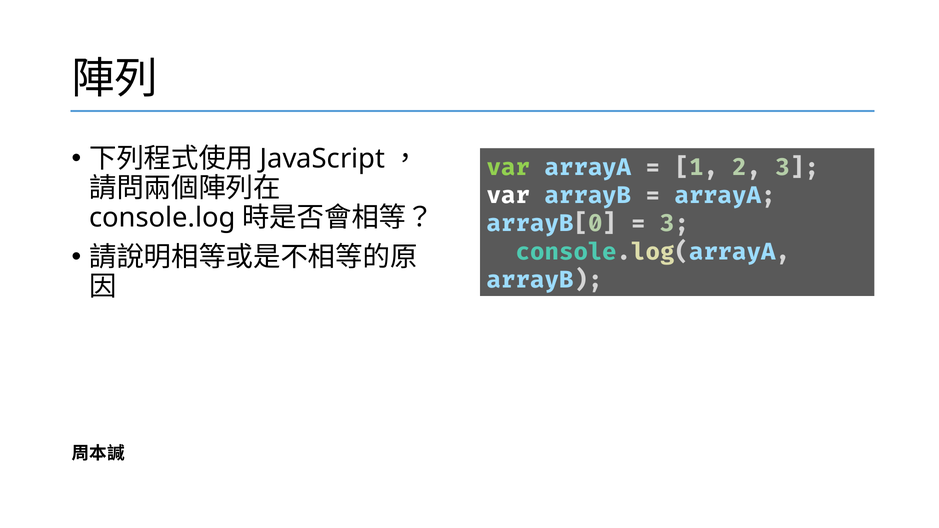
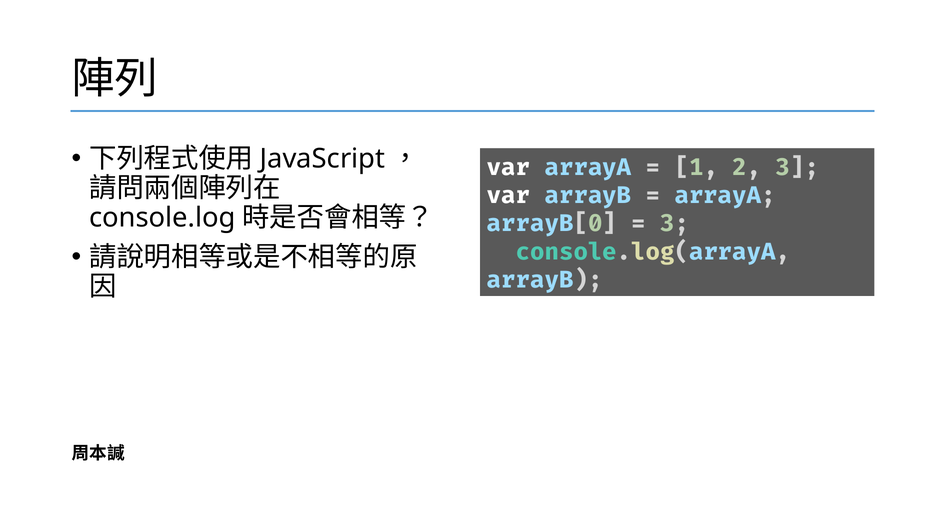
var colour: light green -> white (509, 167)
